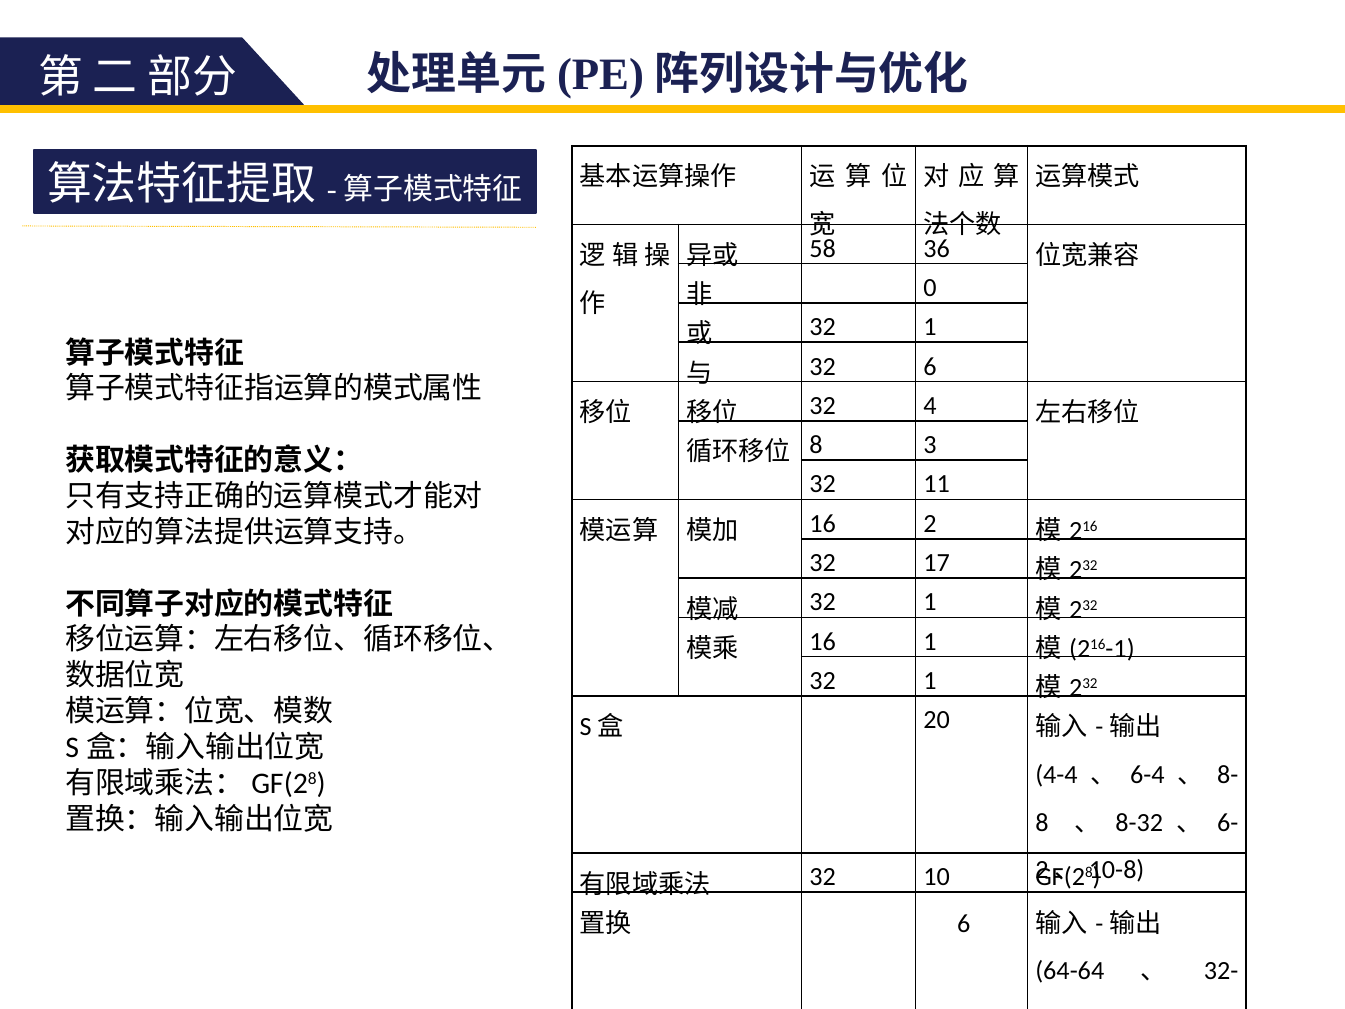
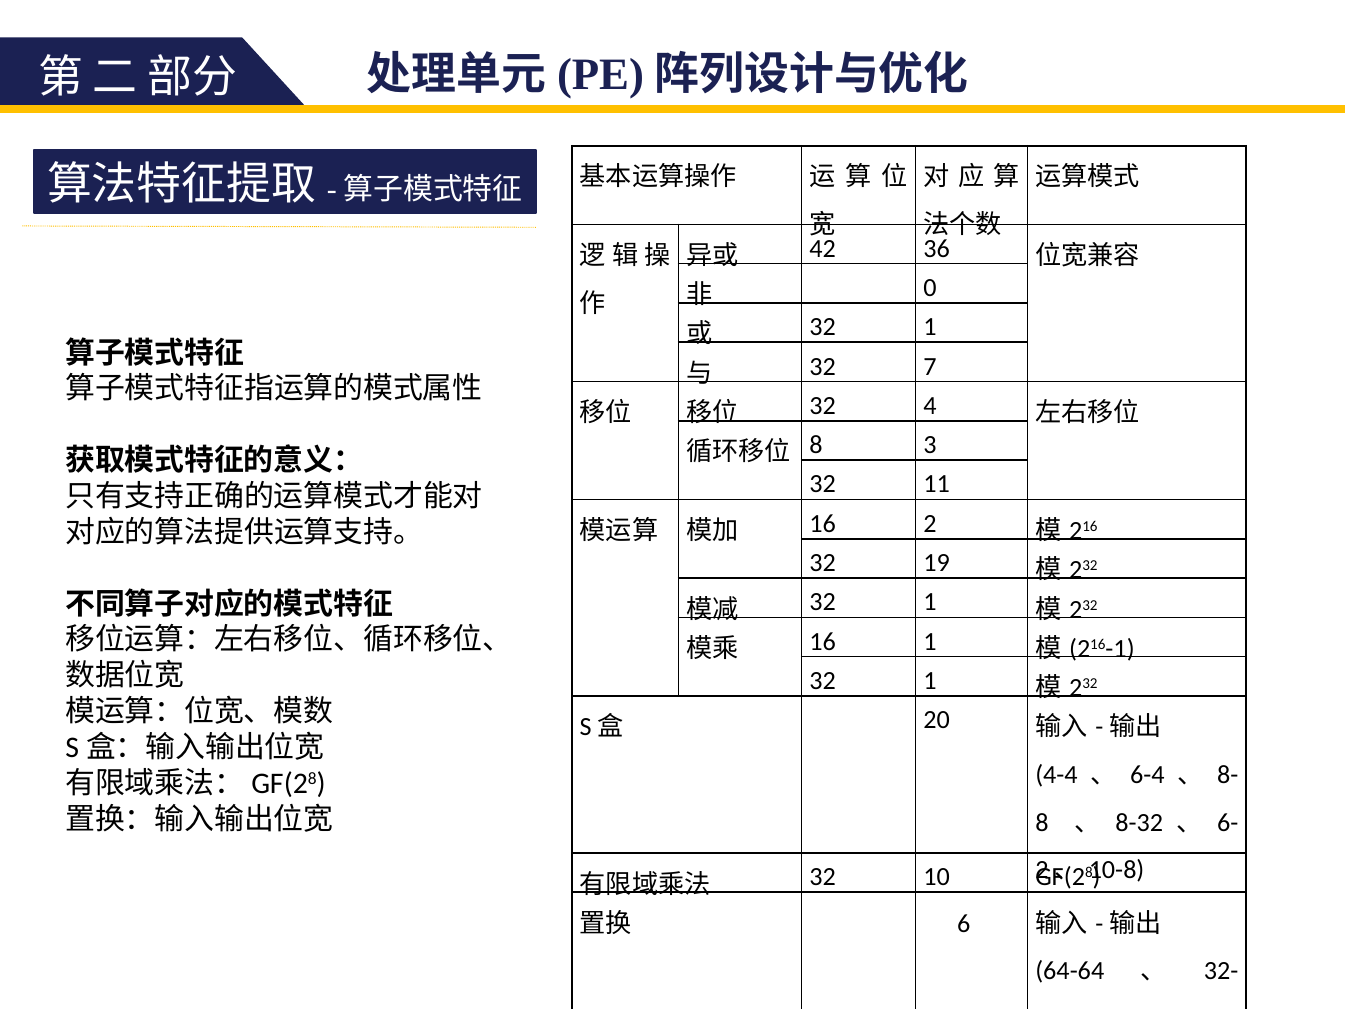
58: 58 -> 42 (823, 248)
32 6: 6 -> 7 (930, 366)
17: 17 -> 19 (937, 563)
